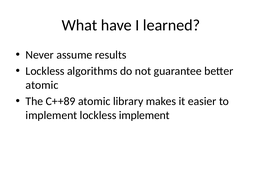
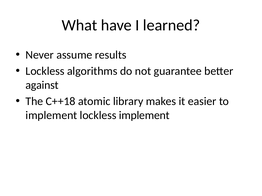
atomic: atomic -> against (42, 85)
C++89: C++89 -> C++18 (61, 102)
